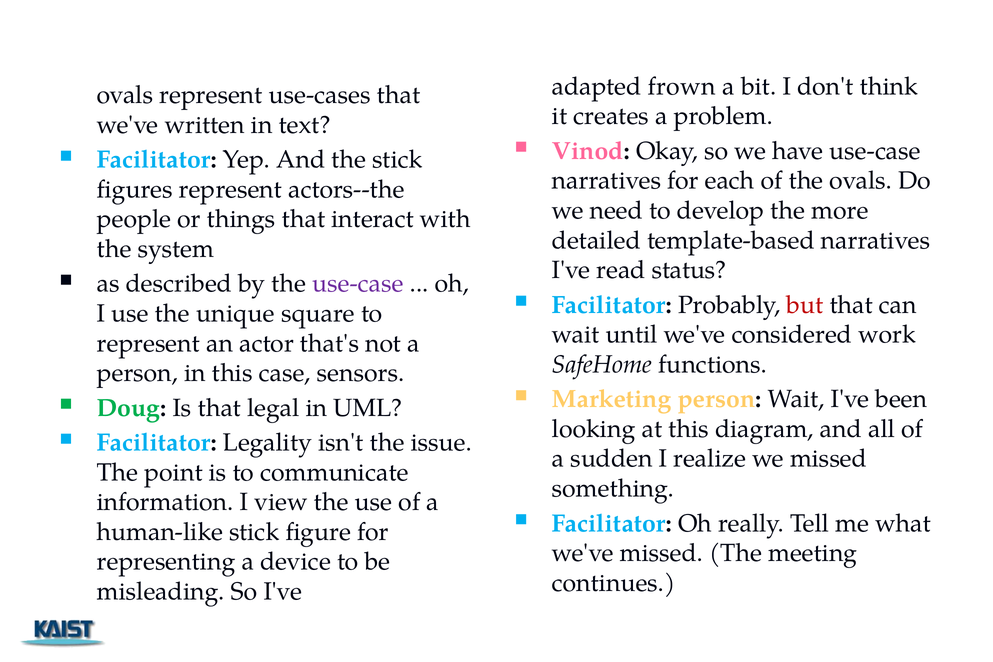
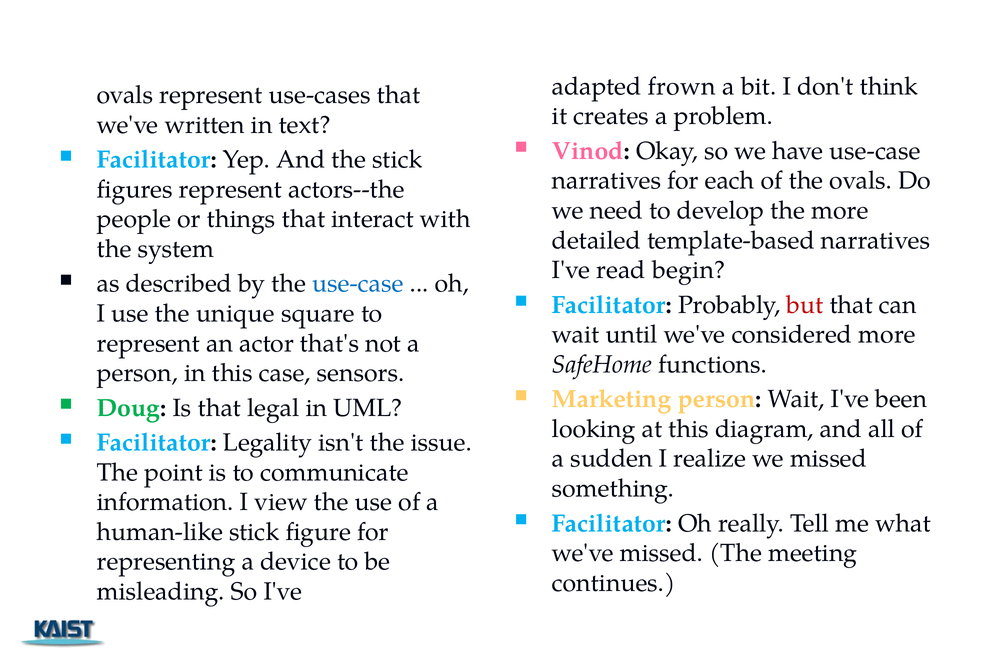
status: status -> begin (689, 270)
use-case colour: purple -> blue (358, 284)
considered work: work -> more (887, 335)
